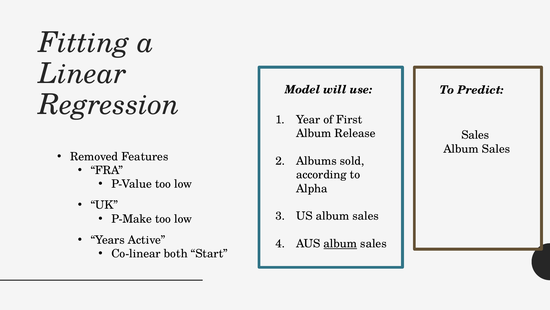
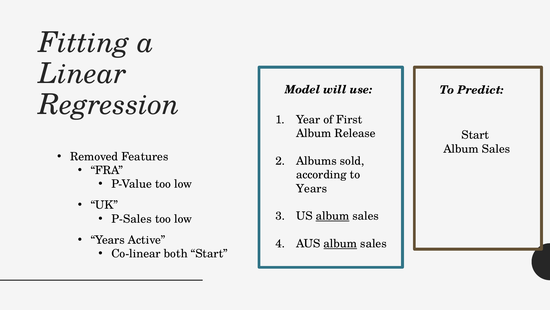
Sales: Sales -> Start (475, 135)
Alpha: Alpha -> Years (312, 188)
album underline: none -> present (333, 216)
P-Make: P-Make -> P-Sales (132, 219)
